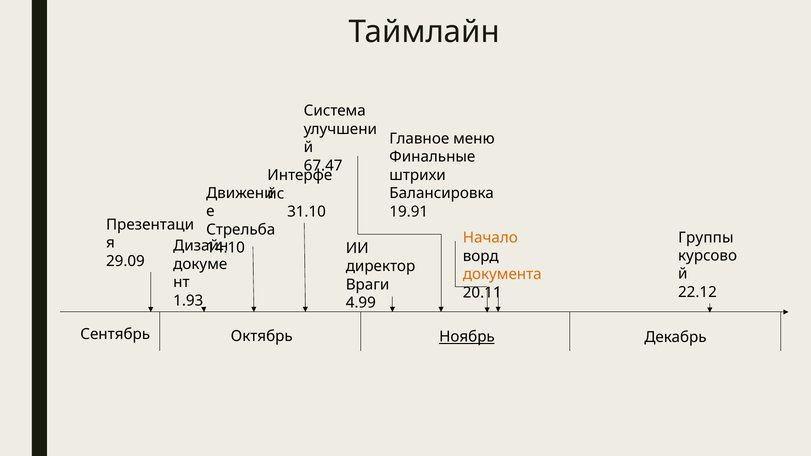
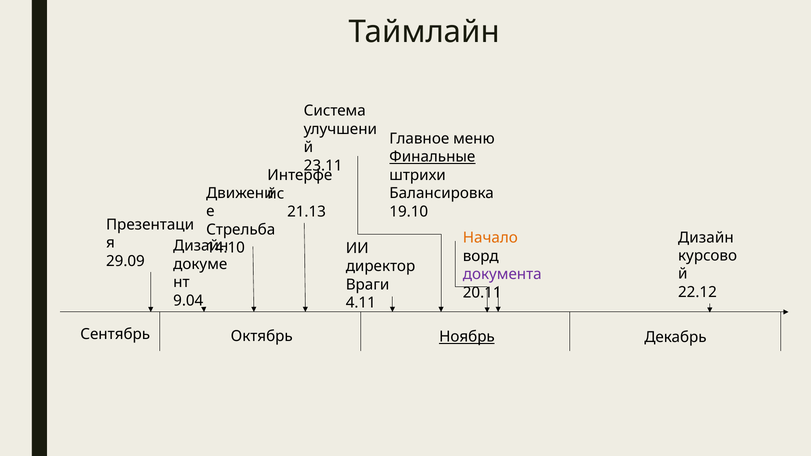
Финальные underline: none -> present (432, 157)
67.47: 67.47 -> 23.11 (323, 166)
19.91: 19.91 -> 19.10 (409, 212)
31.10: 31.10 -> 21.13 (307, 212)
Группы: Группы -> Дизайн (706, 238)
документа colour: orange -> purple (502, 275)
1.93: 1.93 -> 9.04 (188, 301)
4.99: 4.99 -> 4.11 (361, 303)
